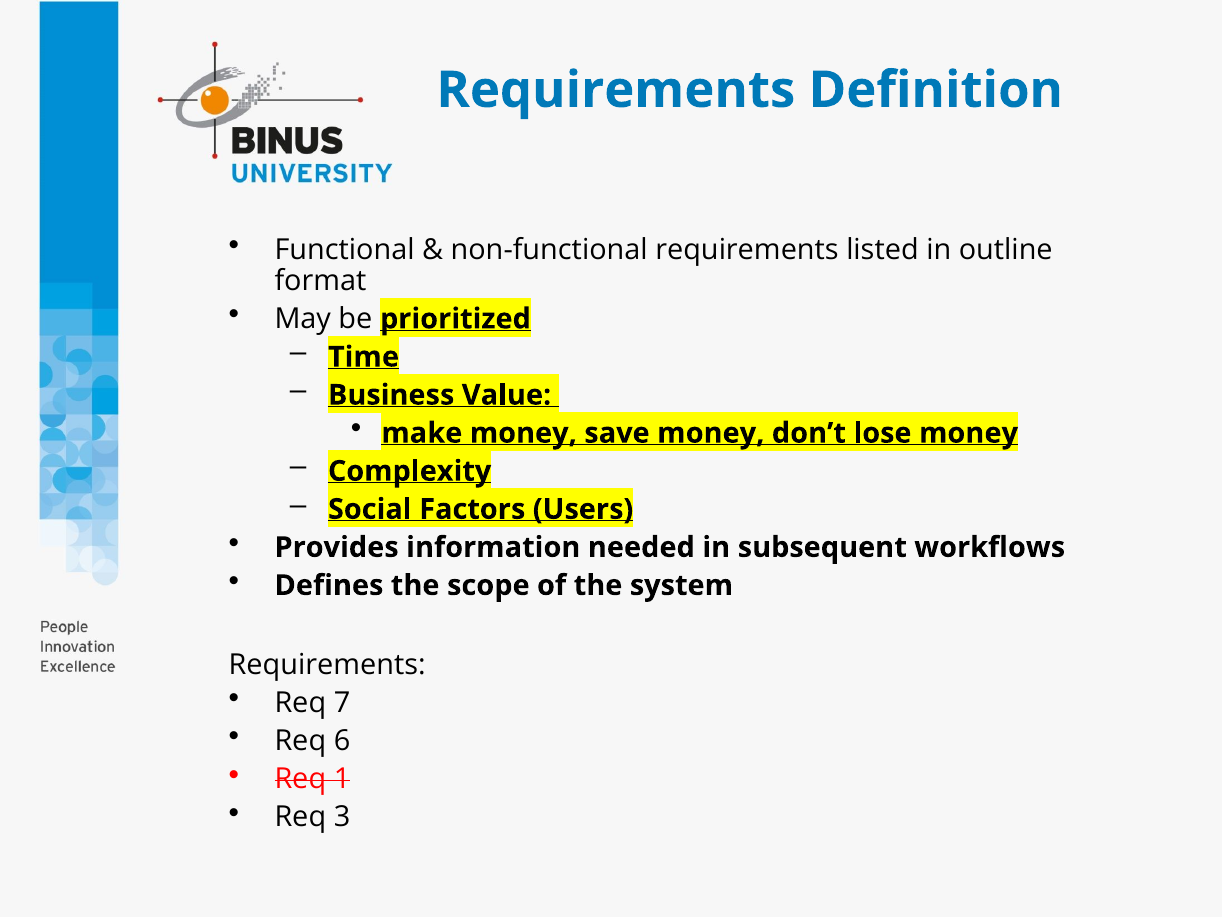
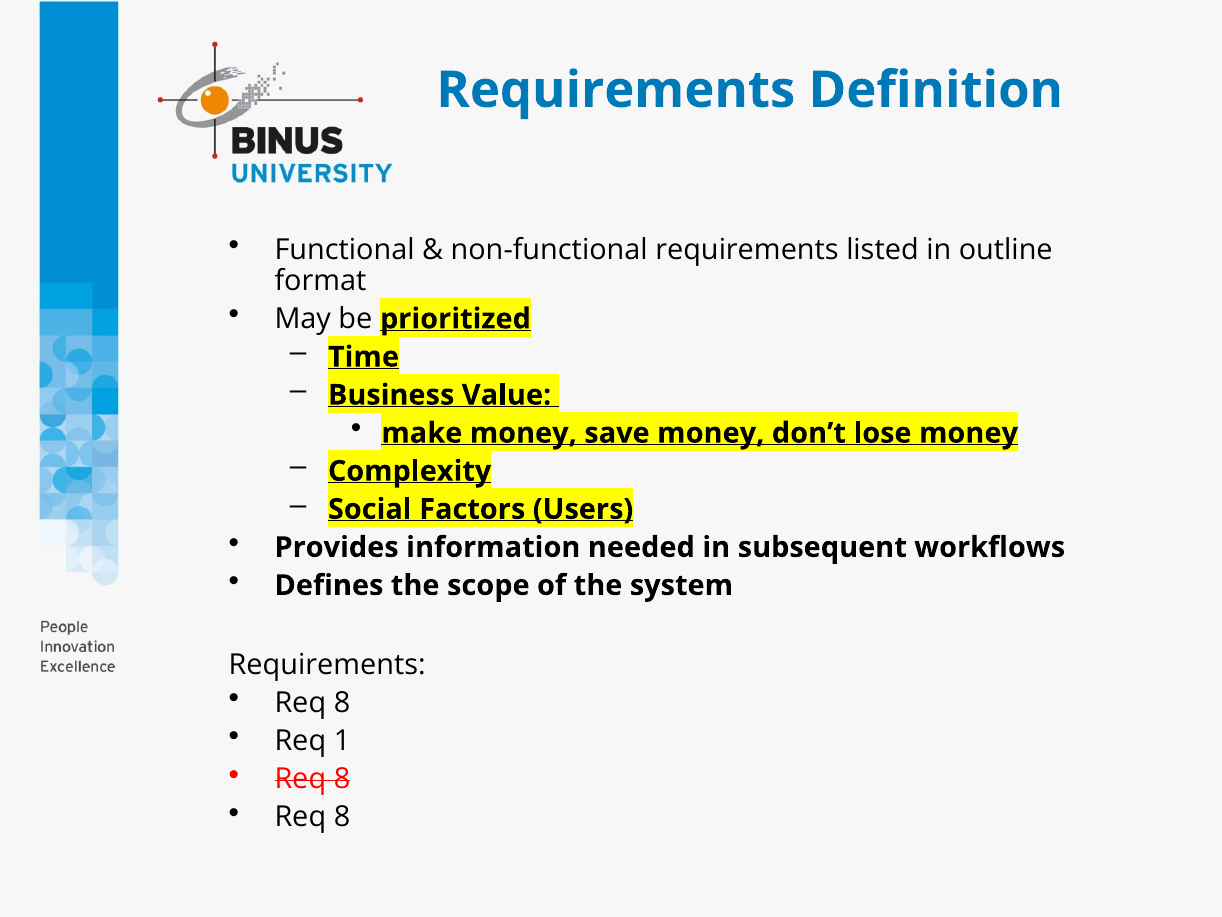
7: 7 -> 8 (342, 703)
6: 6 -> 1 (342, 741)
1: 1 -> 8 (342, 779)
3: 3 -> 8 (342, 817)
